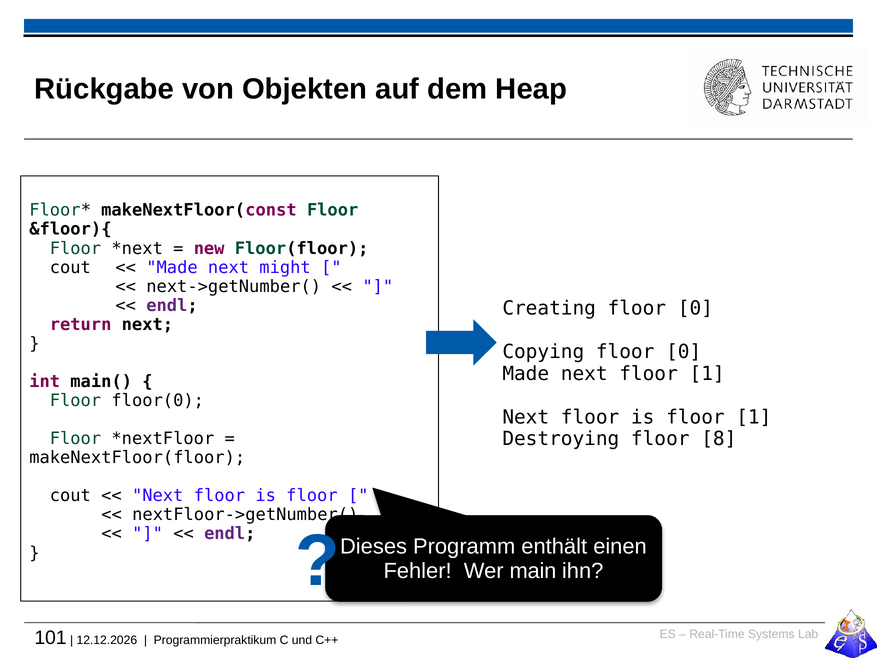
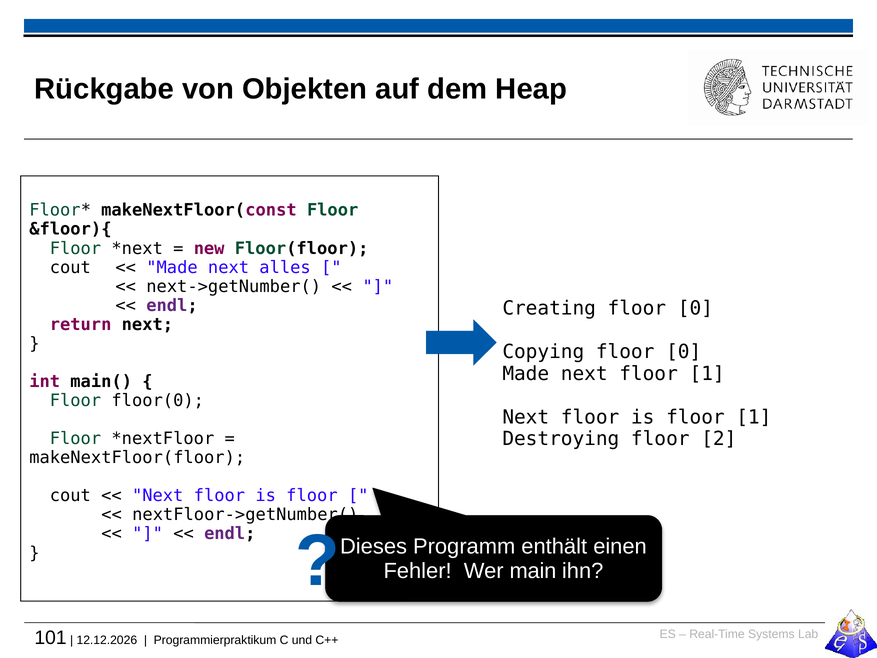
might: might -> alles (285, 267)
8: 8 -> 2 (719, 439)
